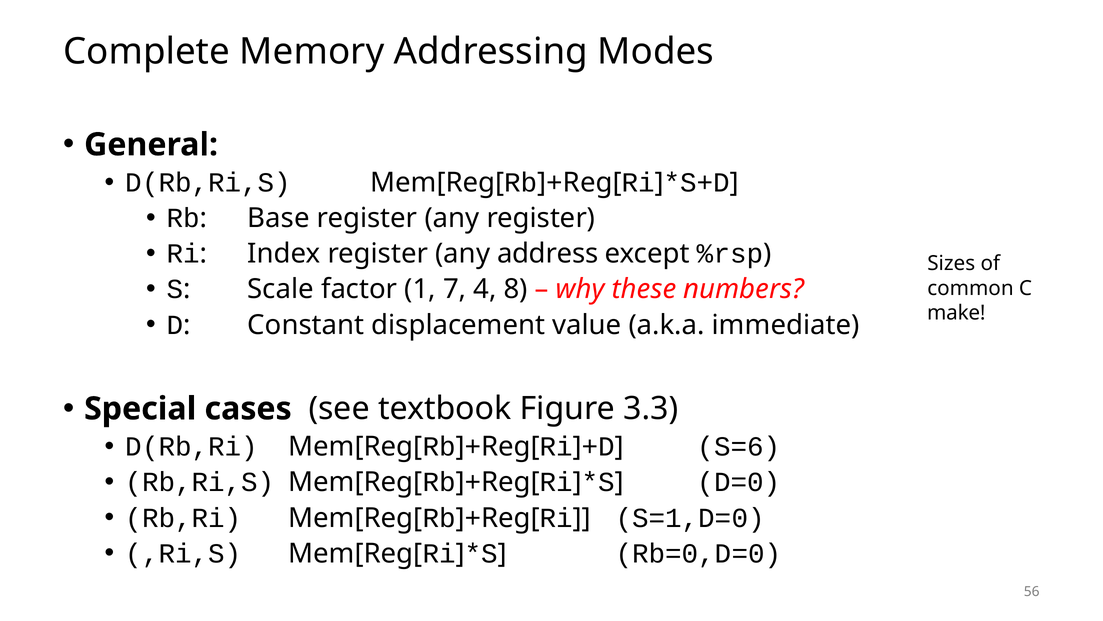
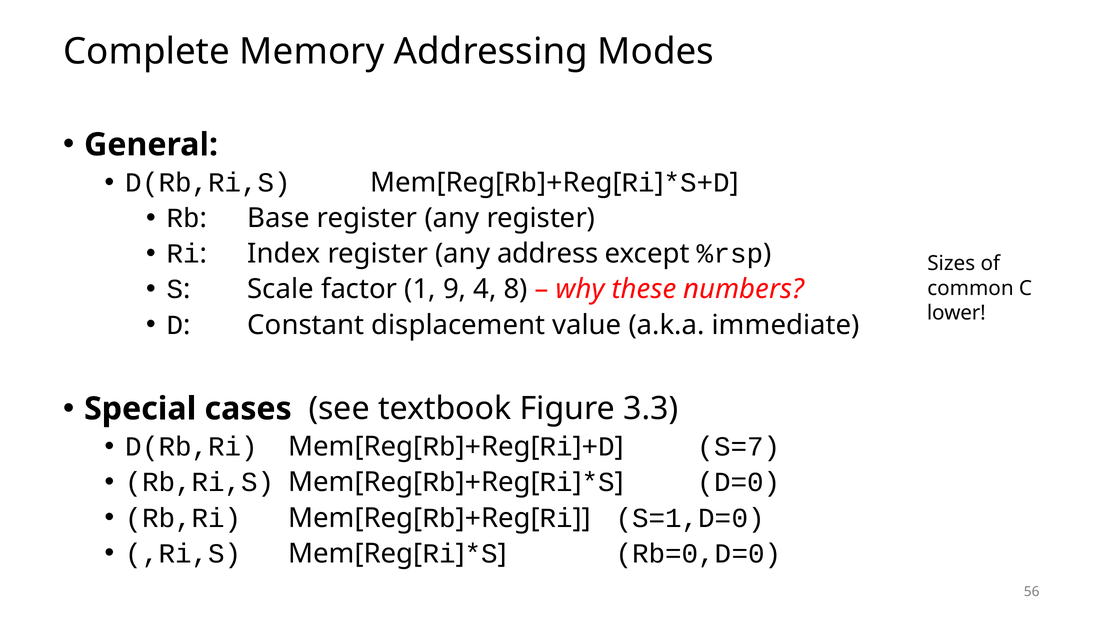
7: 7 -> 9 (455, 289)
make: make -> lower (956, 313)
S=6: S=6 -> S=7 (739, 446)
